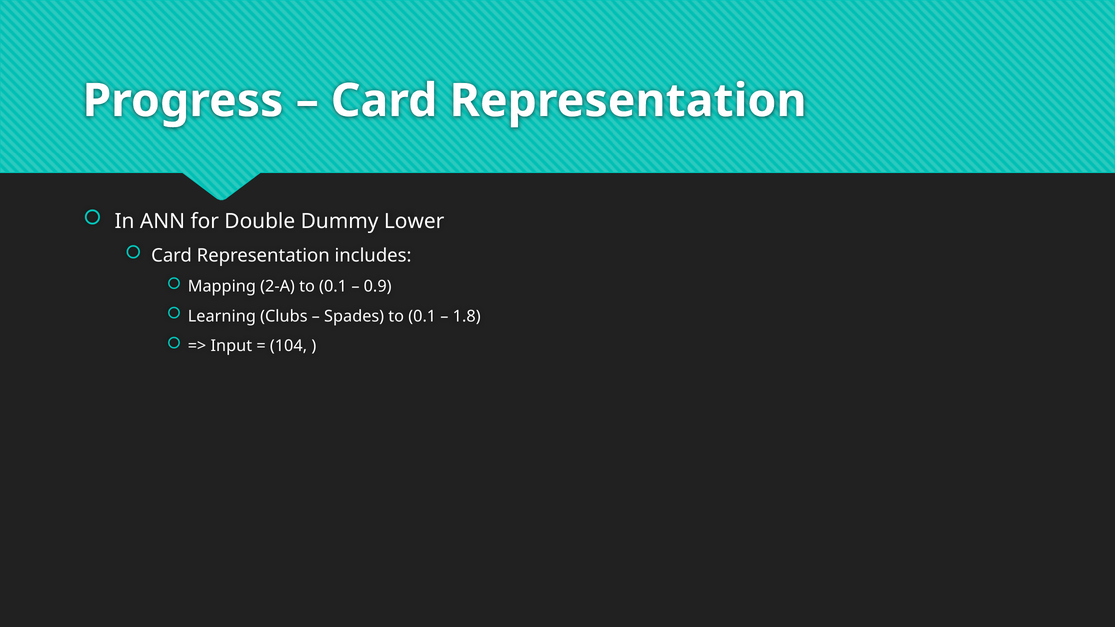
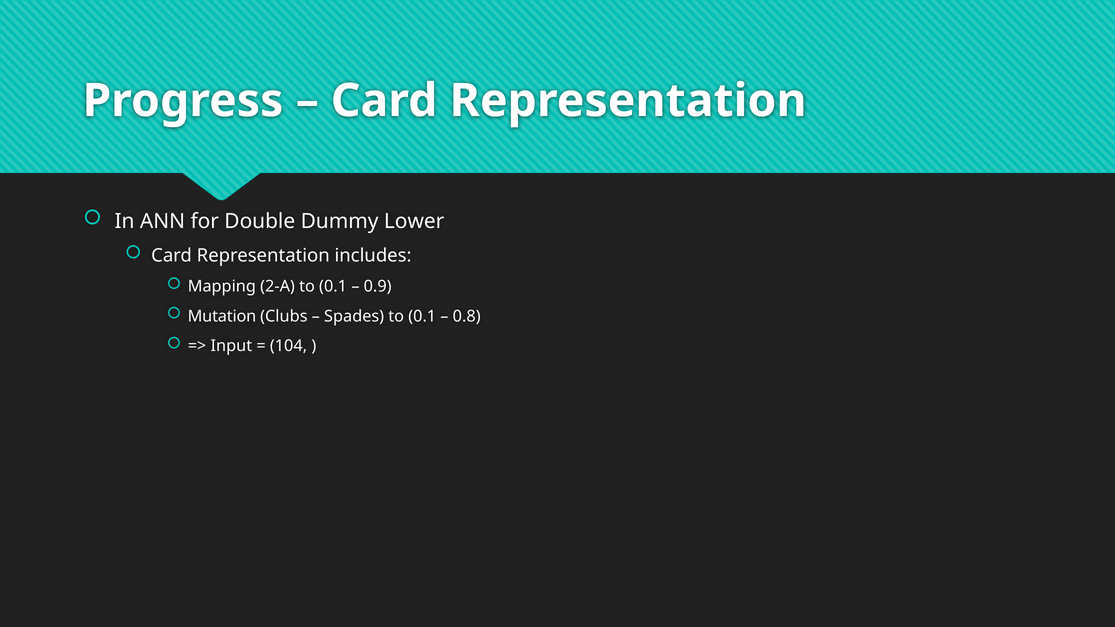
Learning: Learning -> Mutation (222, 316)
1.8: 1.8 -> 0.8 (467, 316)
